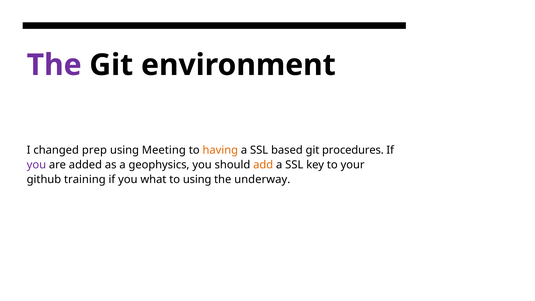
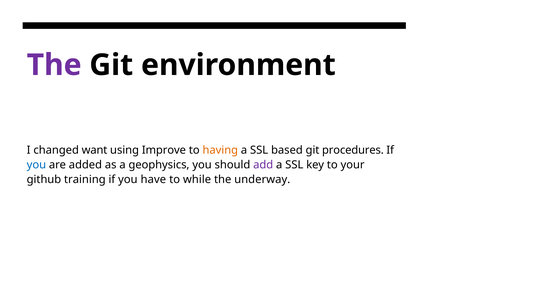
prep: prep -> want (95, 150)
Meeting: Meeting -> Improve (164, 150)
you colour: purple -> blue (36, 165)
add colour: orange -> purple (263, 165)
what: what -> have (153, 179)
to using: using -> while (197, 179)
